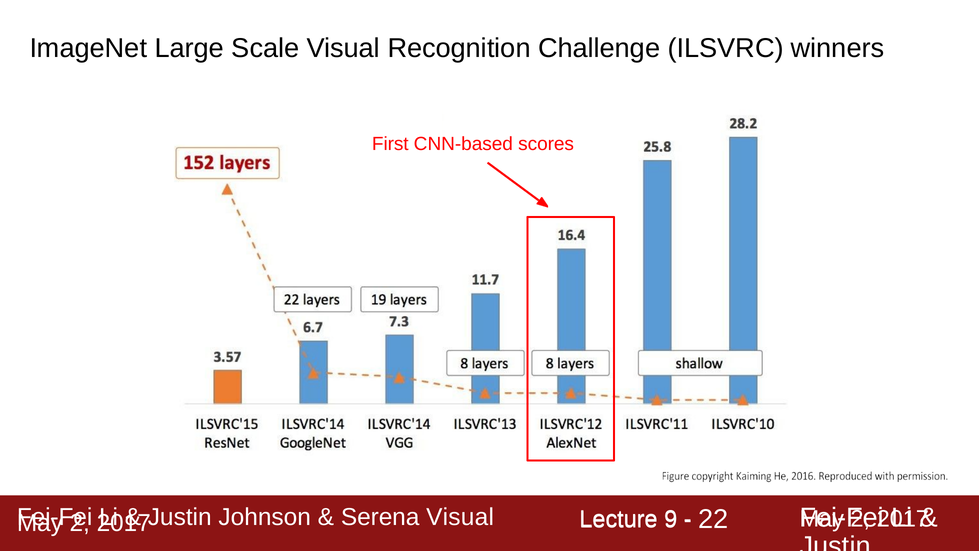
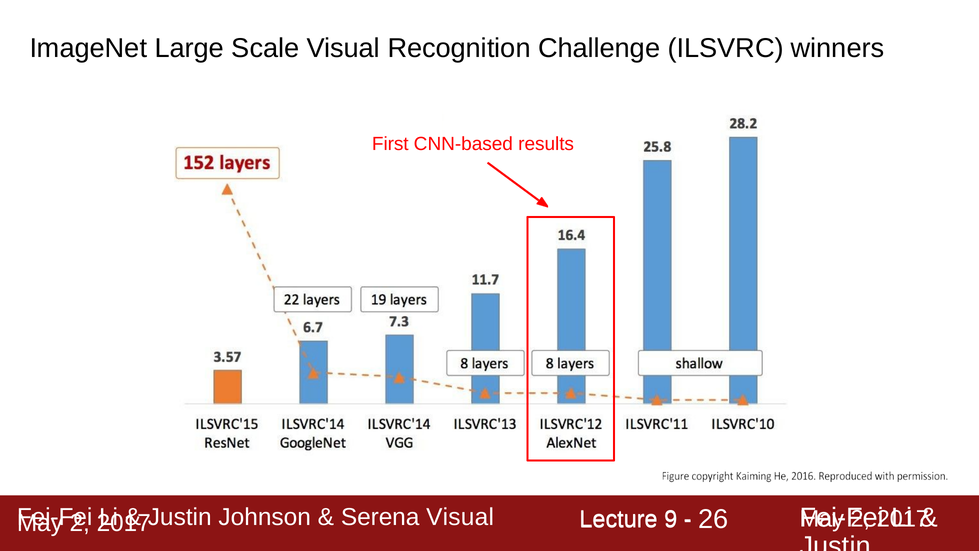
scores: scores -> results (546, 144)
22: 22 -> 26 (713, 519)
